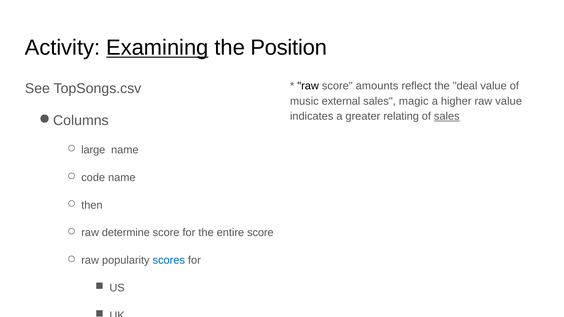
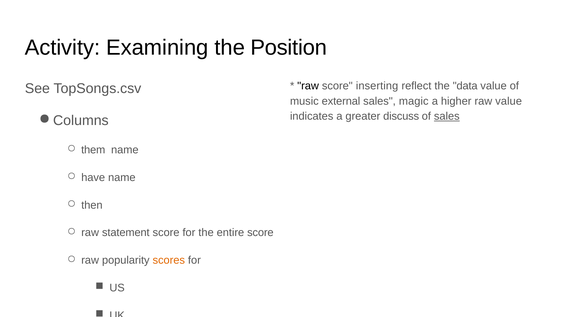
Examining underline: present -> none (157, 48)
amounts: amounts -> inserting (377, 86)
deal: deal -> data (465, 86)
relating: relating -> discuss (401, 116)
large: large -> them (93, 150)
code: code -> have (93, 178)
determine: determine -> statement (126, 233)
scores colour: blue -> orange (169, 261)
